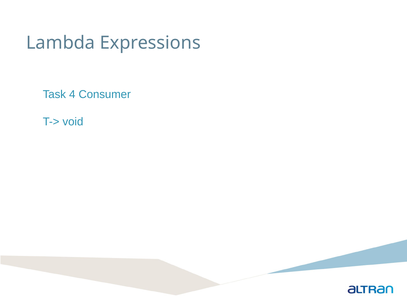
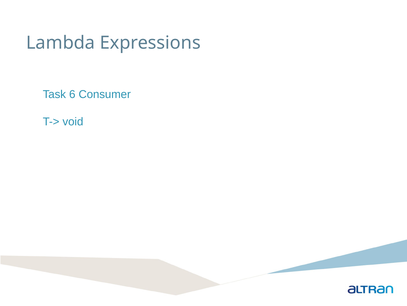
4: 4 -> 6 (72, 94)
